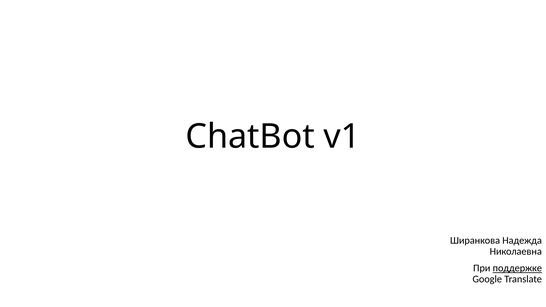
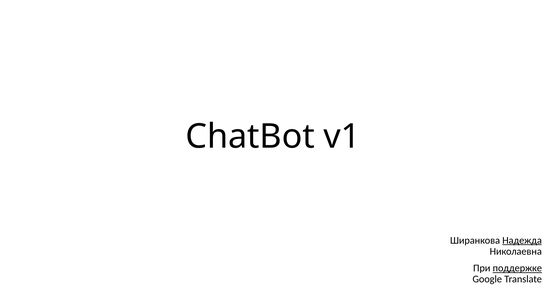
Надежда underline: none -> present (522, 240)
